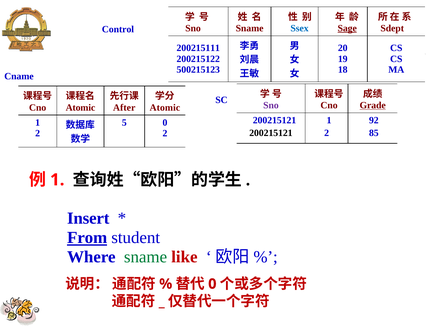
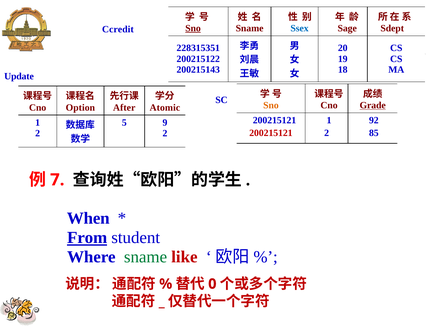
Sno underline: none -> present (193, 28)
Sage underline: present -> none (347, 28)
Control: Control -> Ccredit (118, 29)
200215111: 200215111 -> 228315351 (198, 48)
500215123: 500215123 -> 200215143 (198, 70)
Cname: Cname -> Update (19, 76)
Sno colour: purple -> orange (271, 105)
Atomic: Atomic -> Option (80, 108)
5 0: 0 -> 9 (165, 123)
200215121 colour: black -> red (271, 133)
1: 1 -> 7 (57, 180)
Insert: Insert -> When (88, 219)
